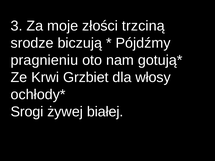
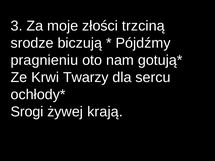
Grzbiet: Grzbiet -> Twarzy (86, 78)
włosy: włosy -> sercu (153, 78)
białej: białej -> krają (105, 112)
